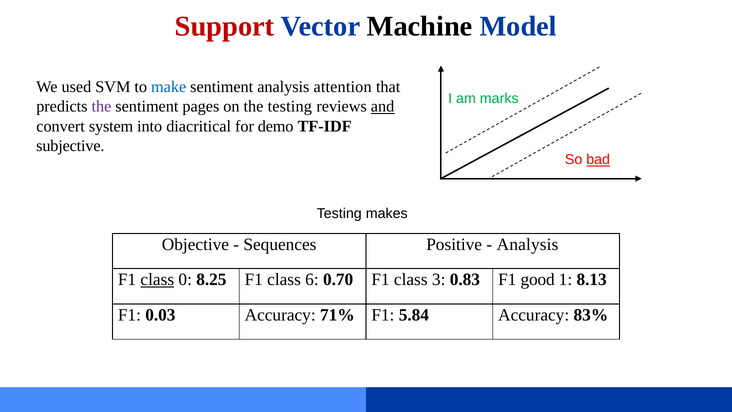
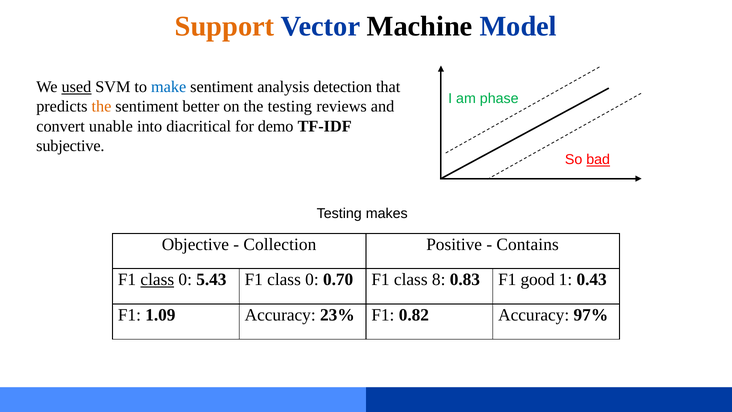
Support colour: red -> orange (225, 26)
used underline: none -> present (76, 87)
attention: attention -> detection (343, 87)
marks: marks -> phase (499, 98)
the colour: purple -> orange (101, 107)
pages: pages -> better (201, 107)
and underline: present -> none (383, 107)
system: system -> unable (111, 126)
Sequences: Sequences -> Collection (280, 244)
Analysis: Analysis -> Contains (528, 244)
8.25: 8.25 -> 5.43 (211, 280)
6: 6 -> 0 (312, 280)
3: 3 -> 8 (439, 280)
8.13: 8.13 -> 0.43 (592, 280)
0.03: 0.03 -> 1.09 (160, 315)
71%: 71% -> 23% (337, 315)
5.84: 5.84 -> 0.82 (414, 315)
83%: 83% -> 97% (591, 315)
